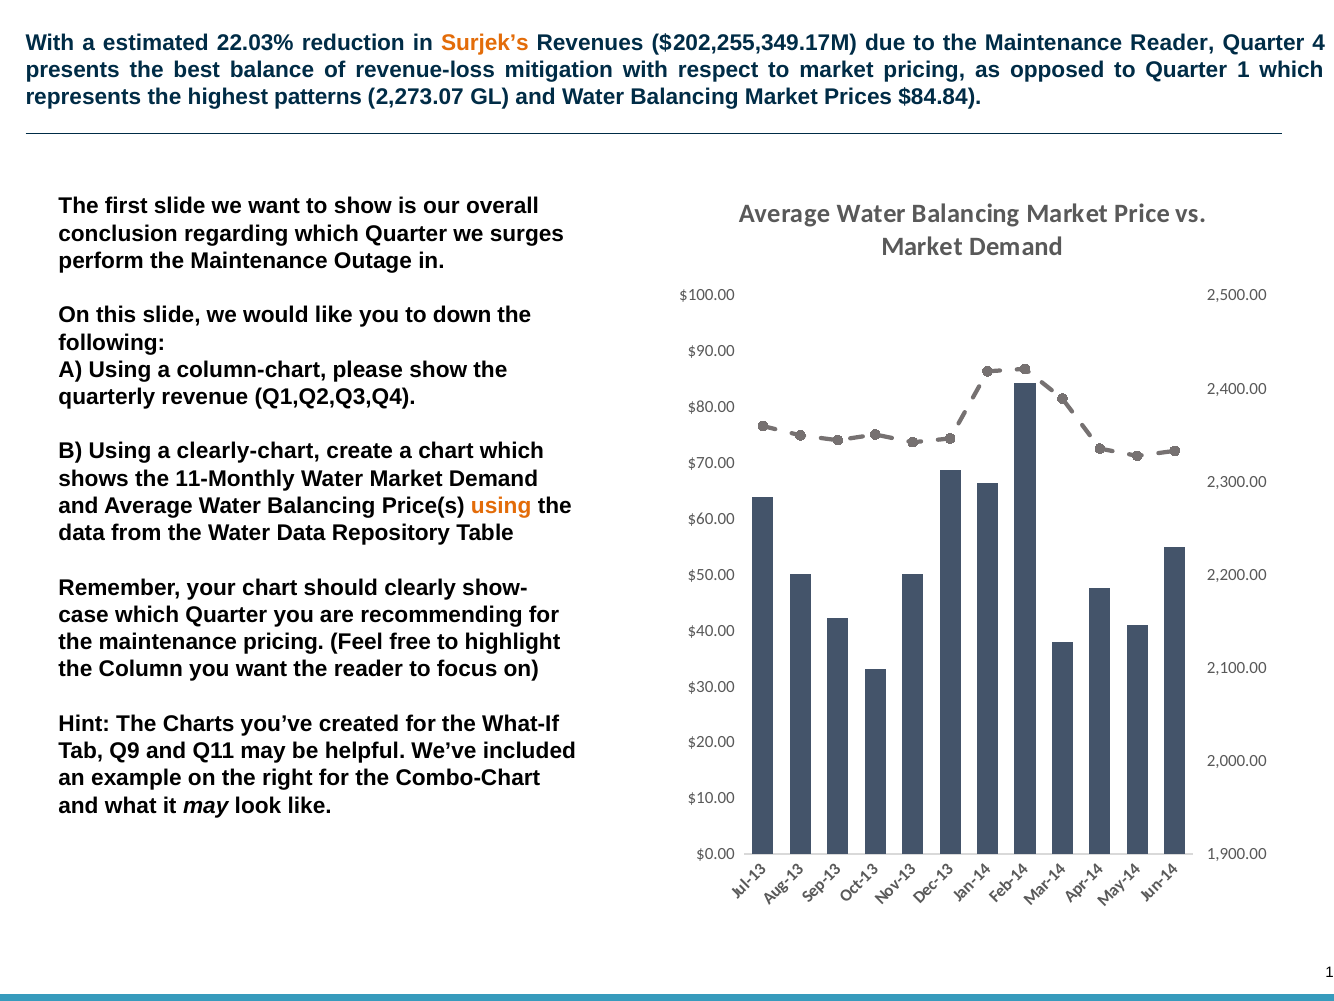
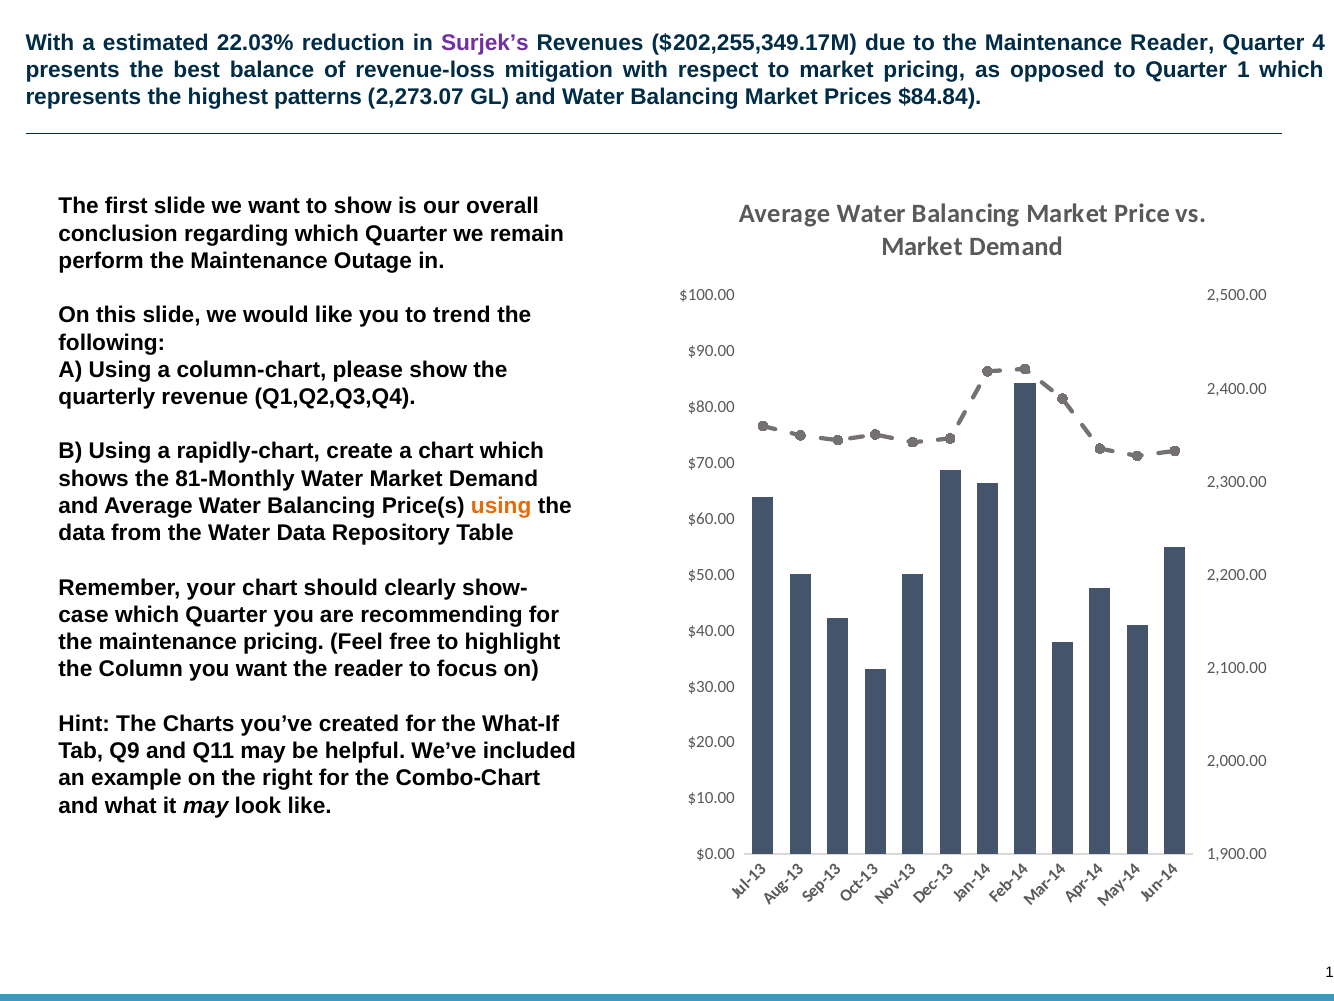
Surjek’s colour: orange -> purple (485, 43)
surges: surges -> remain (527, 234)
down: down -> trend (462, 315)
clearly-chart: clearly-chart -> rapidly-chart (248, 451)
11-Monthly: 11-Monthly -> 81-Monthly (235, 479)
